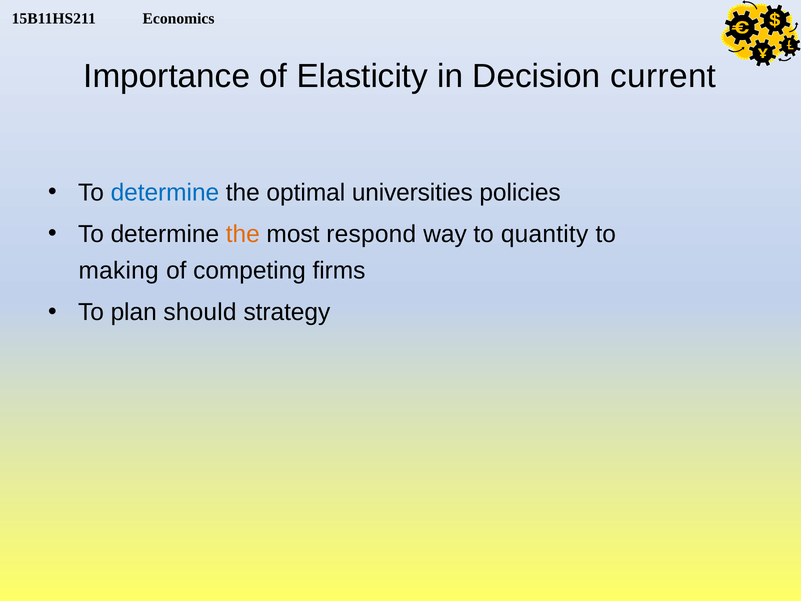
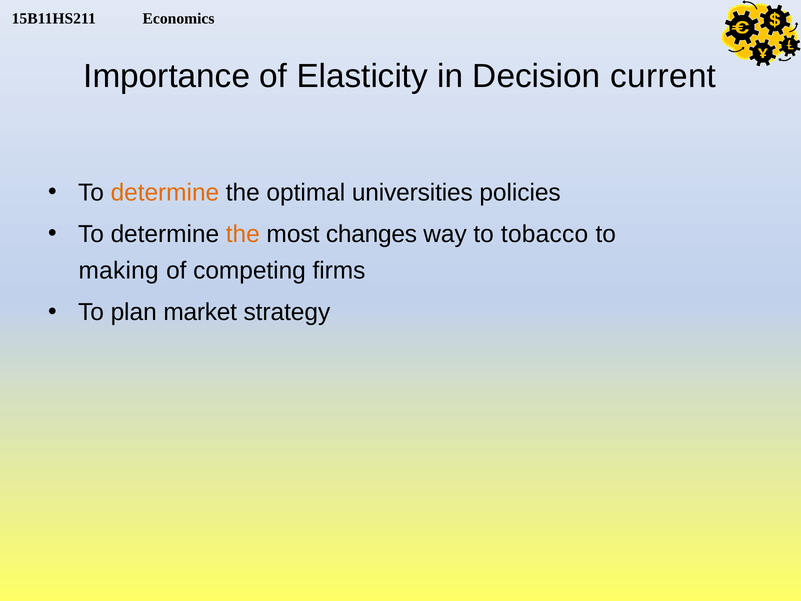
determine colour: blue -> orange (165, 192)
respond: respond -> changes (371, 234)
quantity: quantity -> tobacco (545, 234)
should: should -> market (200, 312)
